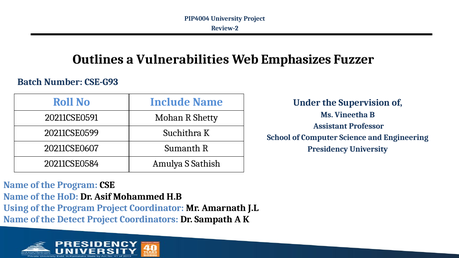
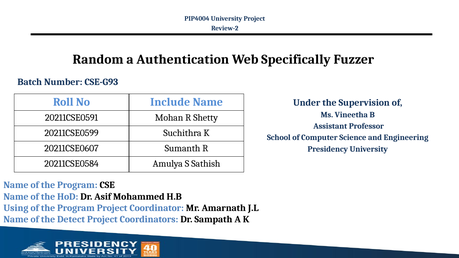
Outlines: Outlines -> Random (98, 59)
Vulnerabilities: Vulnerabilities -> Authentication (183, 59)
Emphasizes: Emphasizes -> Specifically (296, 59)
